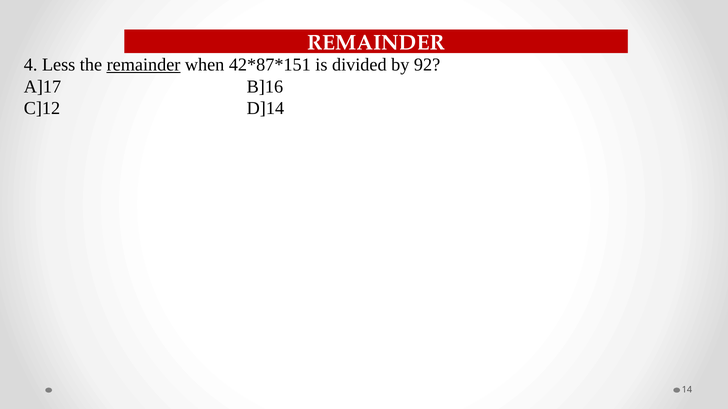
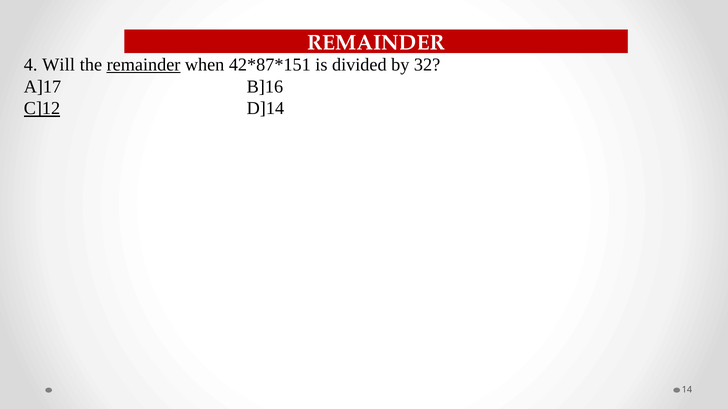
Less: Less -> Will (59, 65)
92: 92 -> 32 (427, 65)
C]12 underline: none -> present (42, 109)
